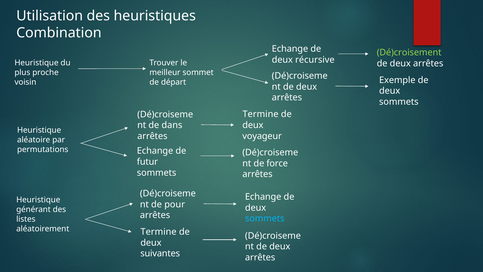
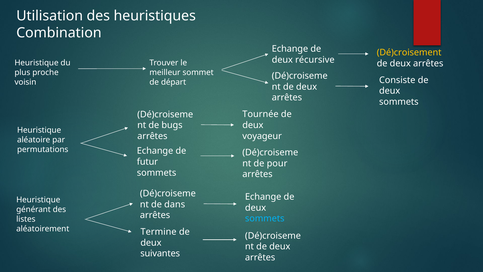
Dé)croisement colour: light green -> yellow (409, 52)
Exemple: Exemple -> Consiste (397, 80)
Termine: Termine -> Tournée (260, 114)
dans: dans -> bugs (172, 125)
force: force -> pour (277, 163)
pour: pour -> dans (175, 204)
